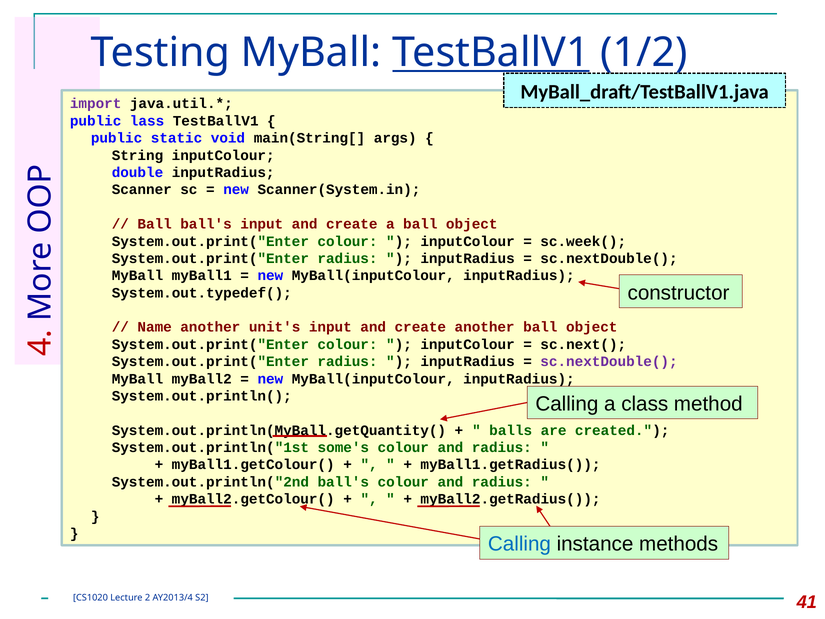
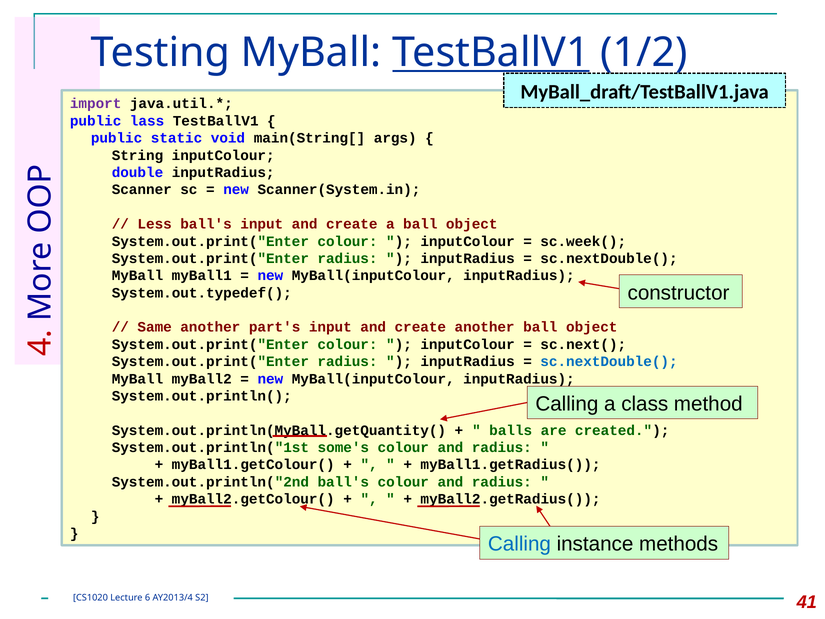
Ball: Ball -> Less (155, 224)
Name: Name -> Same (155, 327)
unit's: unit's -> part's (275, 327)
sc.nextDouble( colour: purple -> blue (609, 361)
2: 2 -> 6 (148, 597)
